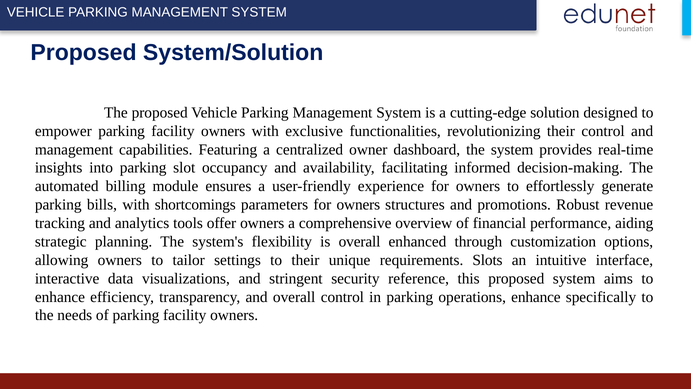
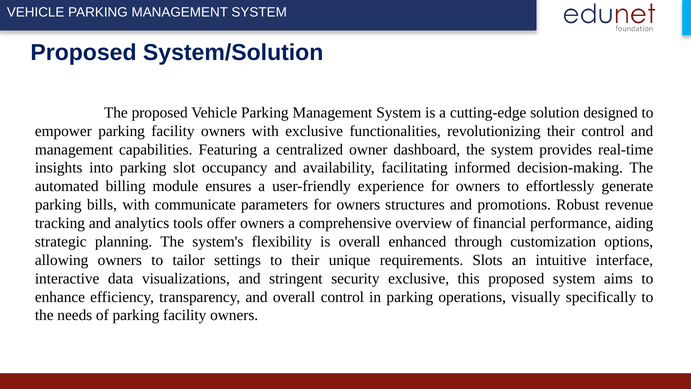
shortcomings: shortcomings -> communicate (195, 205)
security reference: reference -> exclusive (419, 278)
operations enhance: enhance -> visually (536, 297)
